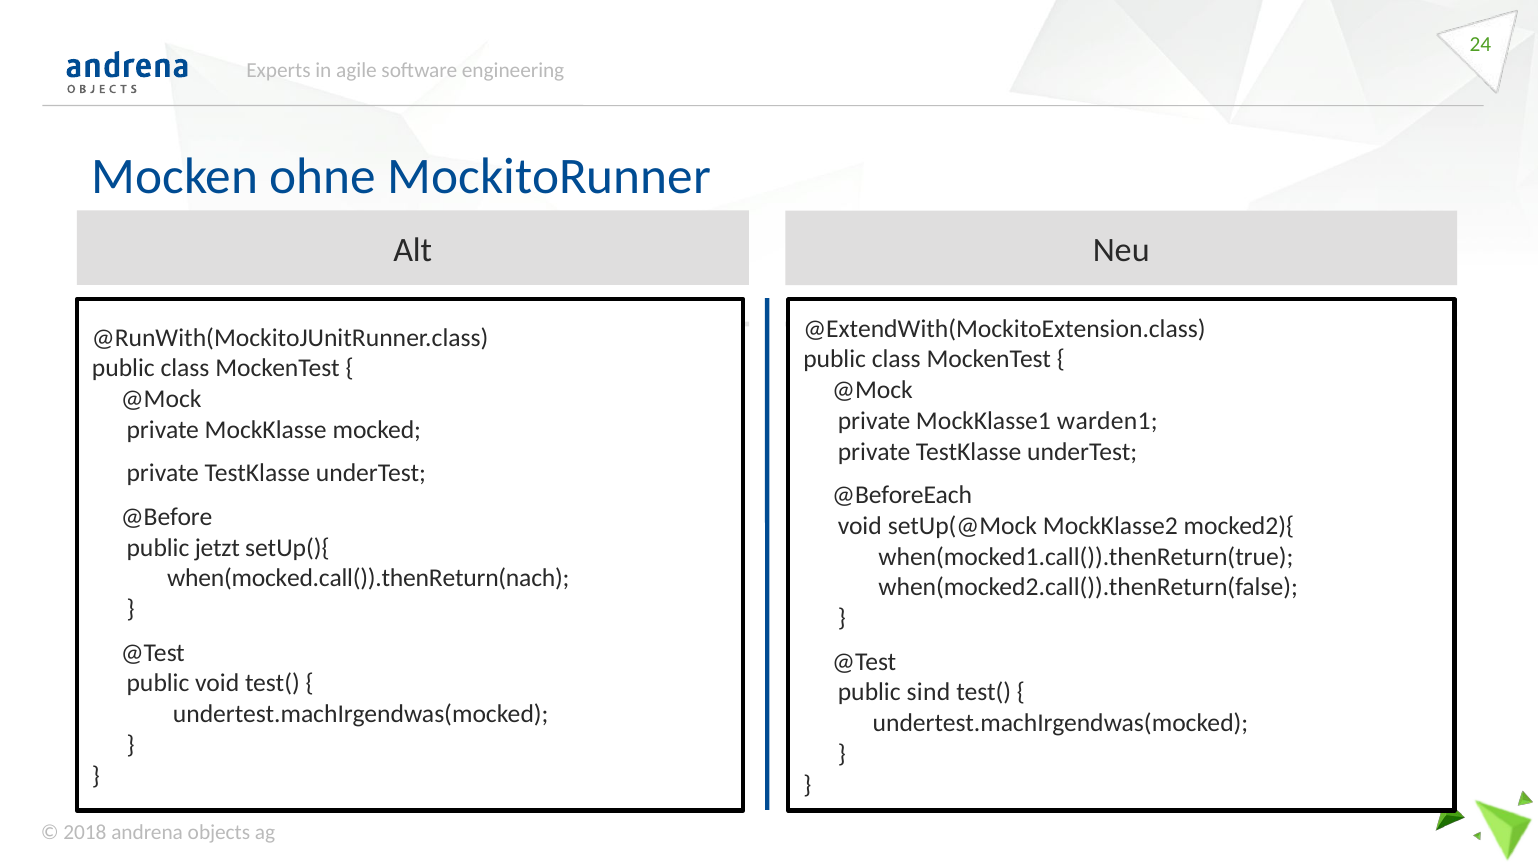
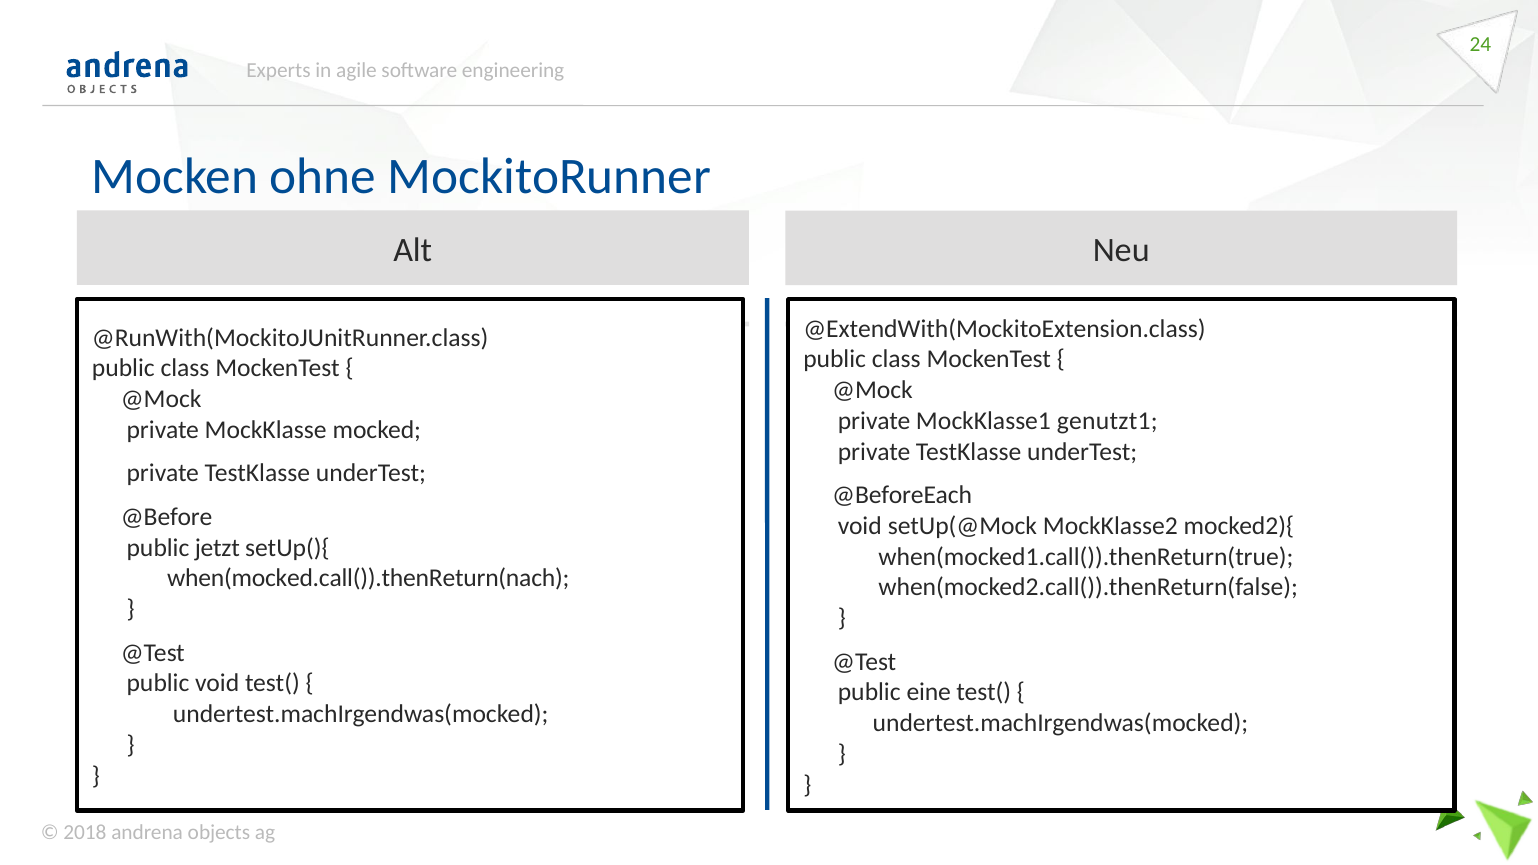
warden1: warden1 -> genutzt1 (1107, 421)
sind: sind -> eine (929, 693)
